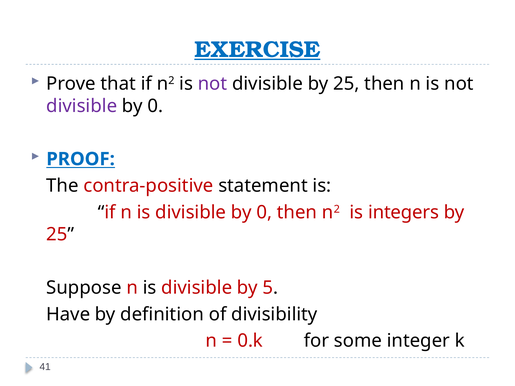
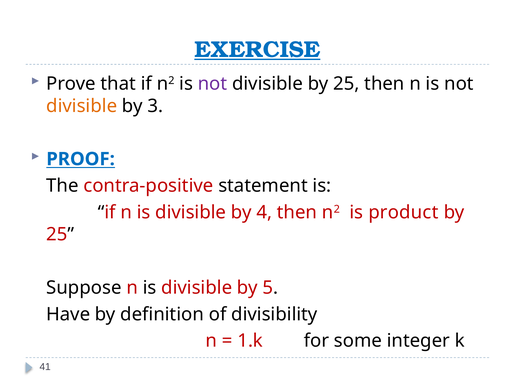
divisible colour: purple -> orange (82, 106)
0: 0 -> 3 (155, 106)
is divisible by 0: 0 -> 4 (264, 212)
integers: integers -> product (403, 212)
0.k: 0.k -> 1.k (250, 341)
